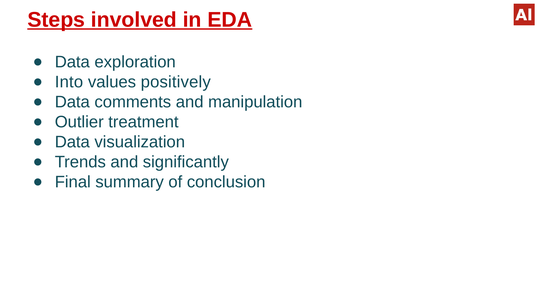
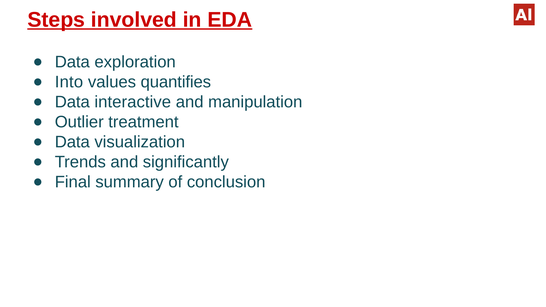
positively: positively -> quantifies (176, 82)
comments: comments -> interactive (133, 102)
